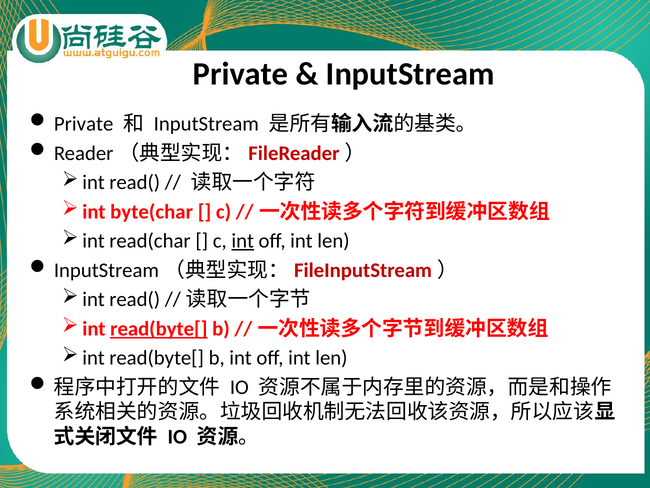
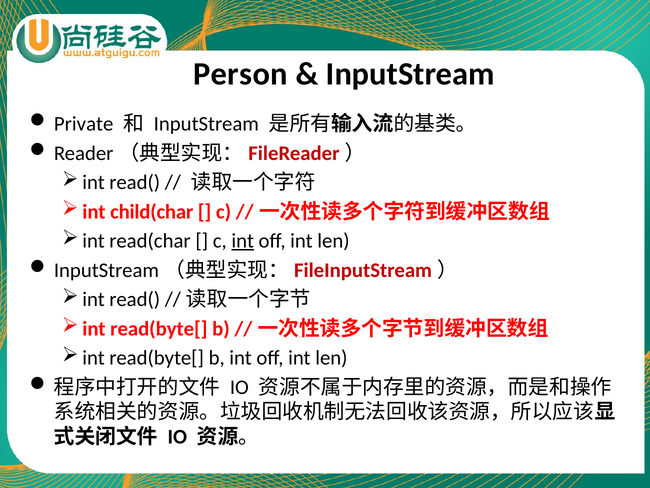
Private: Private -> Person (240, 74)
byte(char: byte(char -> child(char (152, 211)
read(byte[ underline: present -> none (159, 328)
